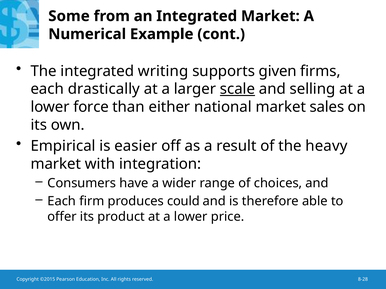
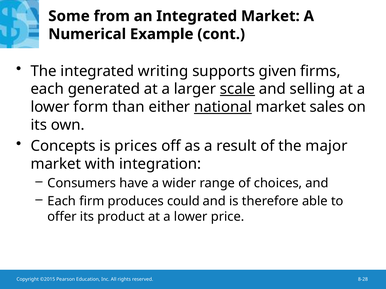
drastically: drastically -> generated (104, 89)
force: force -> form (91, 107)
national underline: none -> present (223, 107)
Empirical: Empirical -> Concepts (63, 146)
easier: easier -> prices (136, 146)
heavy: heavy -> major (326, 146)
